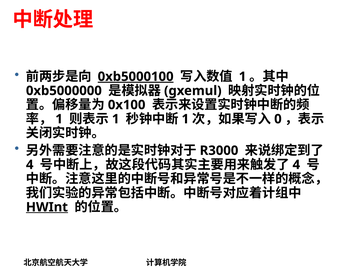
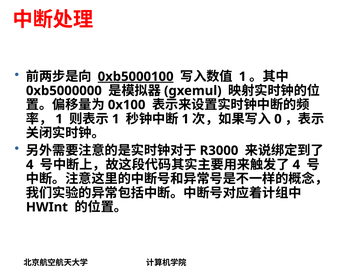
HWInt underline: present -> none (47, 207)
